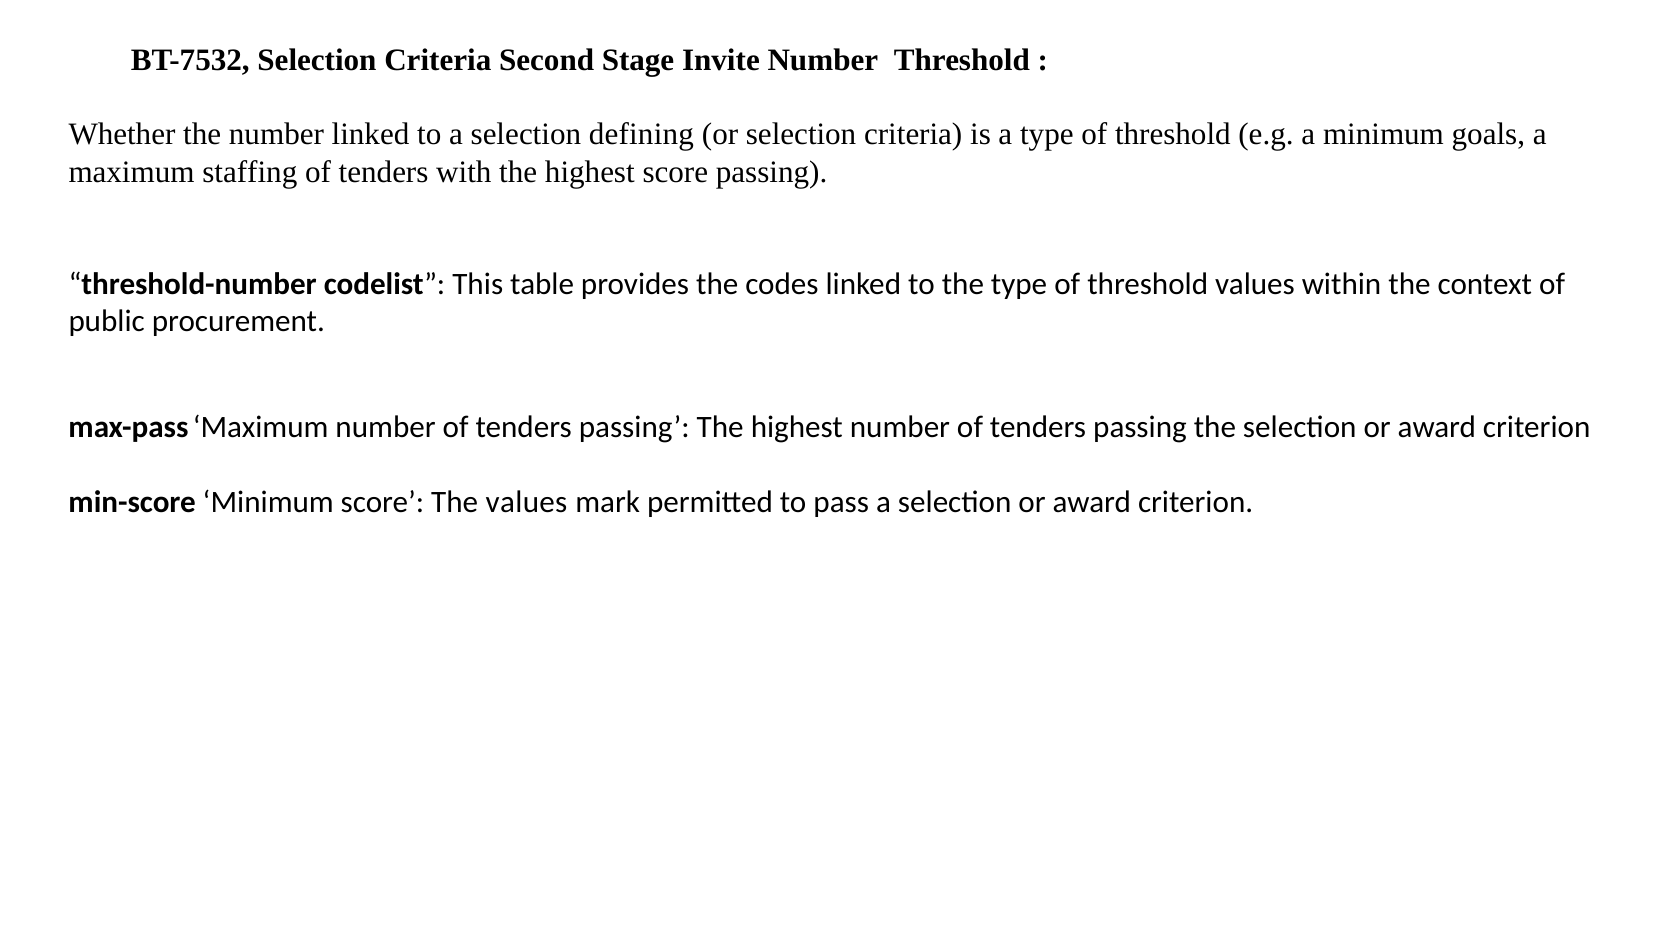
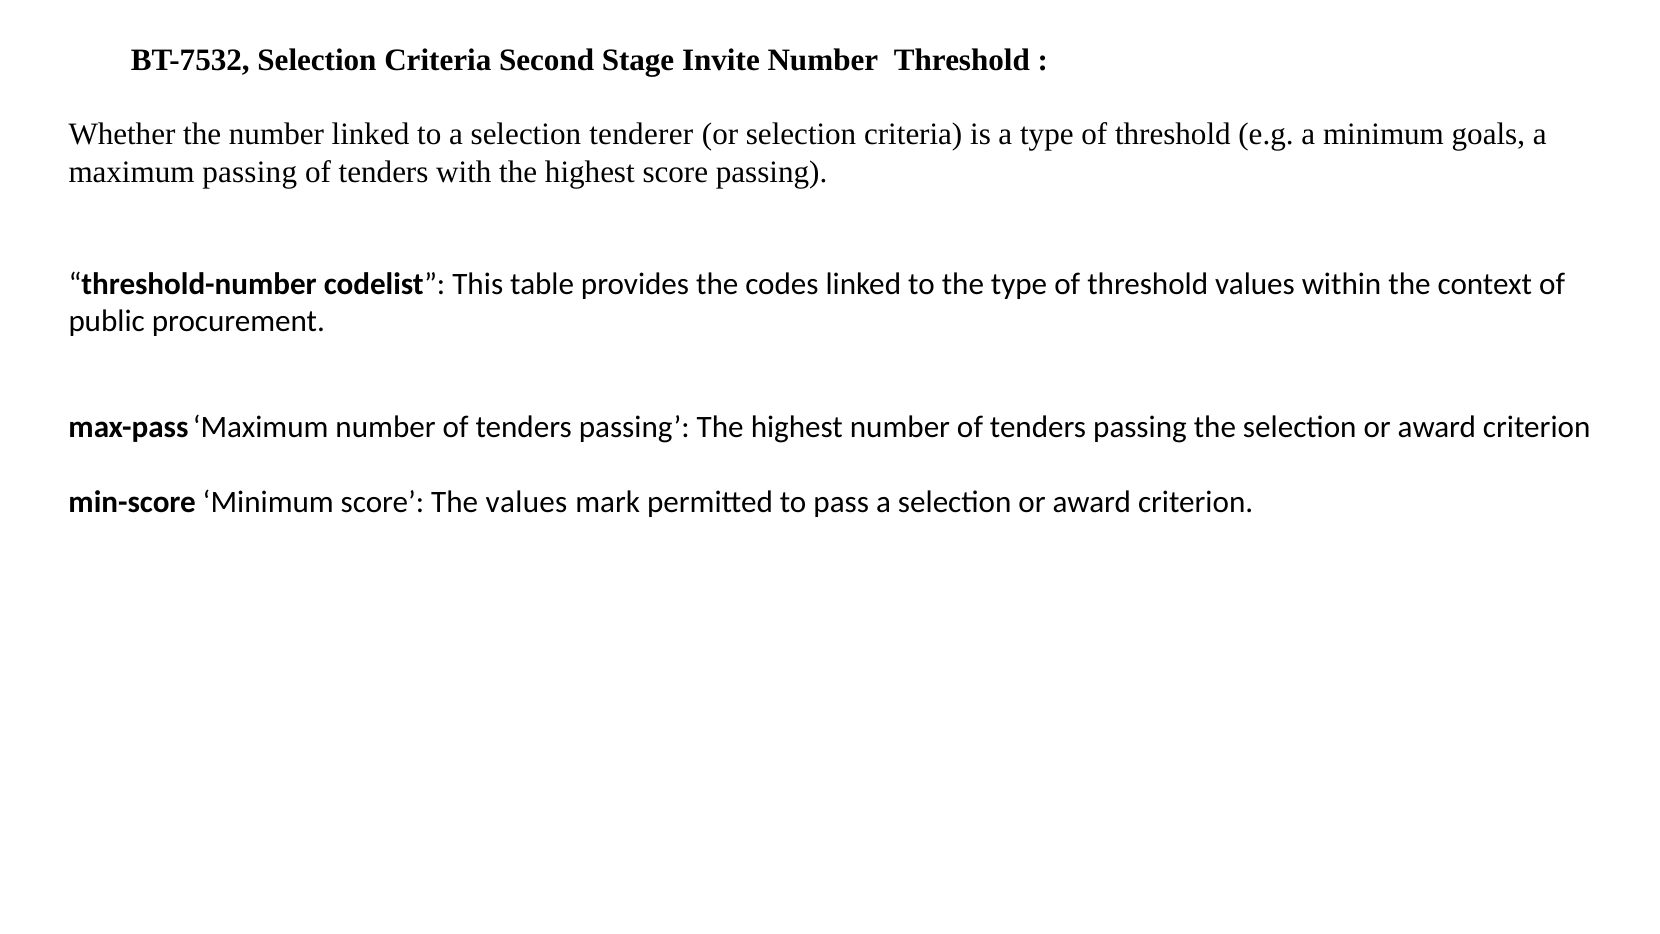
defining: defining -> tenderer (641, 134)
maximum staffing: staffing -> passing (250, 172)
